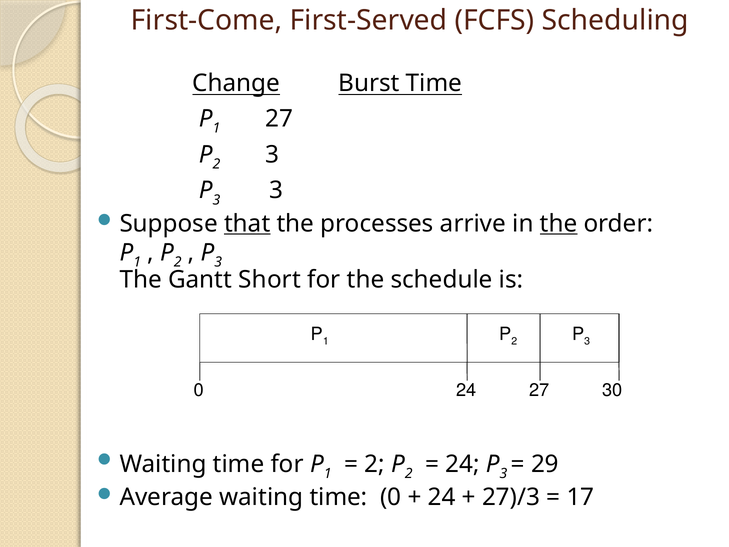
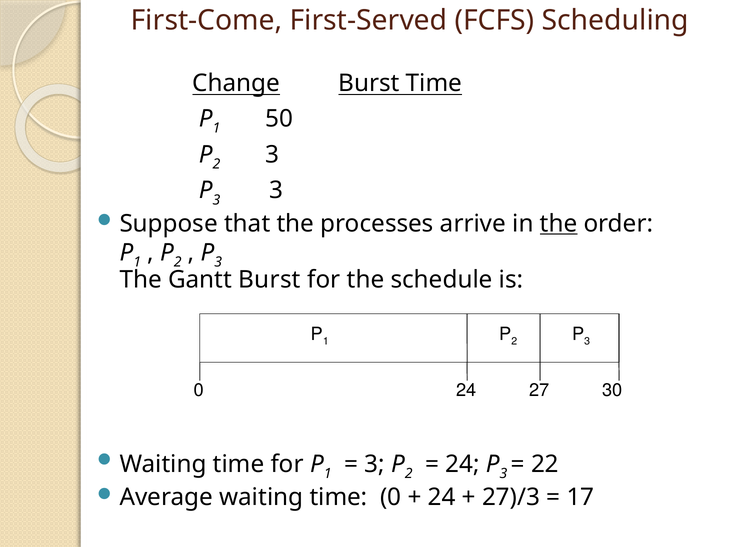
27: 27 -> 50 (279, 119)
that underline: present -> none (247, 223)
Gantt Short: Short -> Burst (270, 280)
2: 2 -> 3 (375, 464)
29: 29 -> 22 (545, 464)
